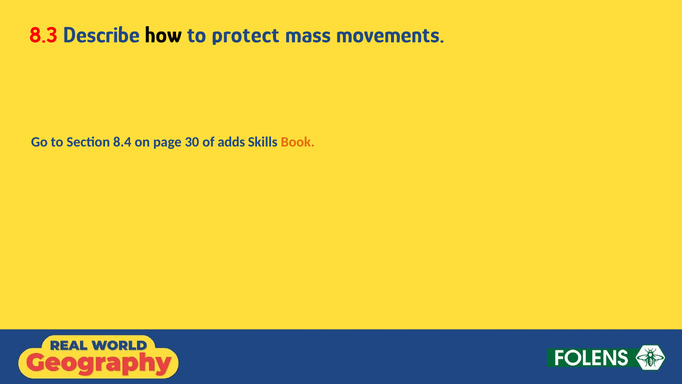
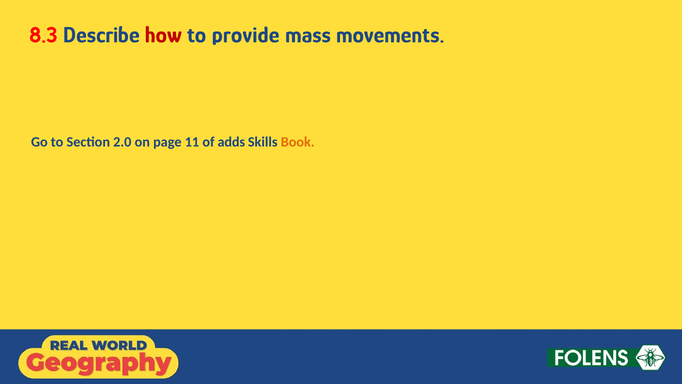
how colour: black -> red (163, 35)
protect: protect -> provide (246, 35)
8.4: 8.4 -> 2.0 (122, 142)
30: 30 -> 11 (192, 142)
